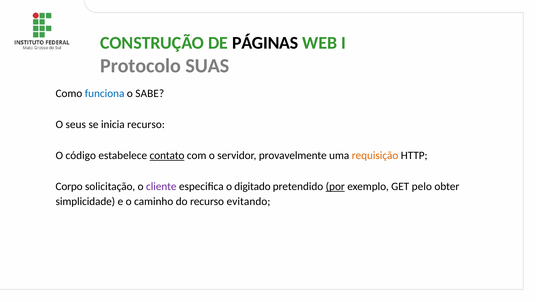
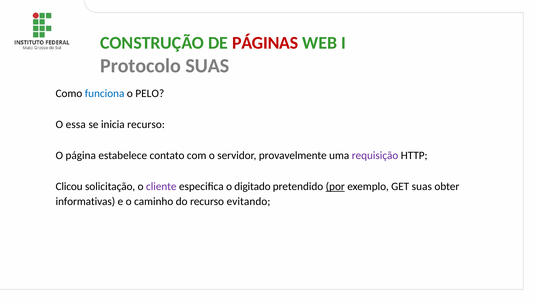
PÁGINAS colour: black -> red (265, 43)
SABE: SABE -> PELO (150, 93)
seus: seus -> essa (76, 124)
código: código -> página (81, 155)
contato underline: present -> none (167, 155)
requisição colour: orange -> purple (375, 155)
Corpo: Corpo -> Clicou (69, 186)
GET pelo: pelo -> suas (422, 186)
simplicidade: simplicidade -> informativas (85, 201)
